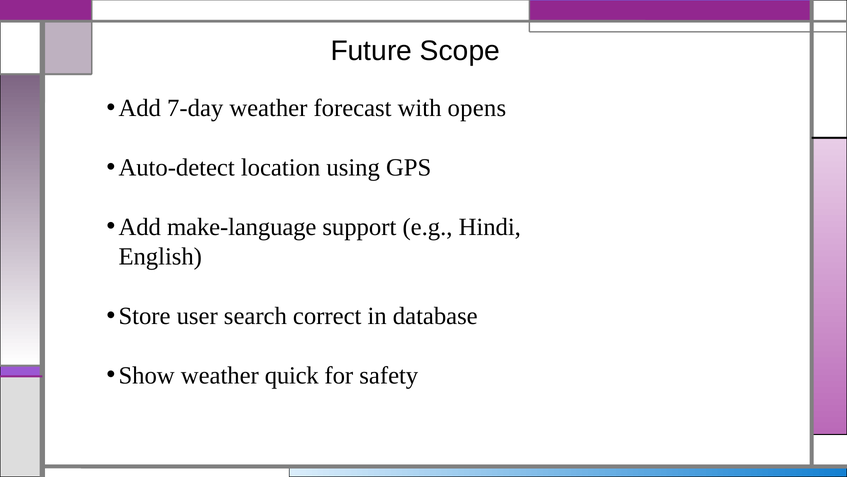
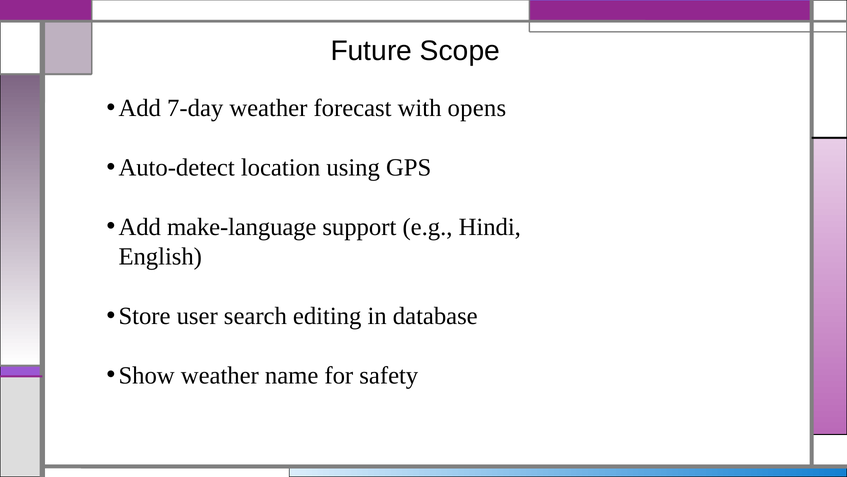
correct: correct -> editing (327, 316)
quick: quick -> name (292, 375)
